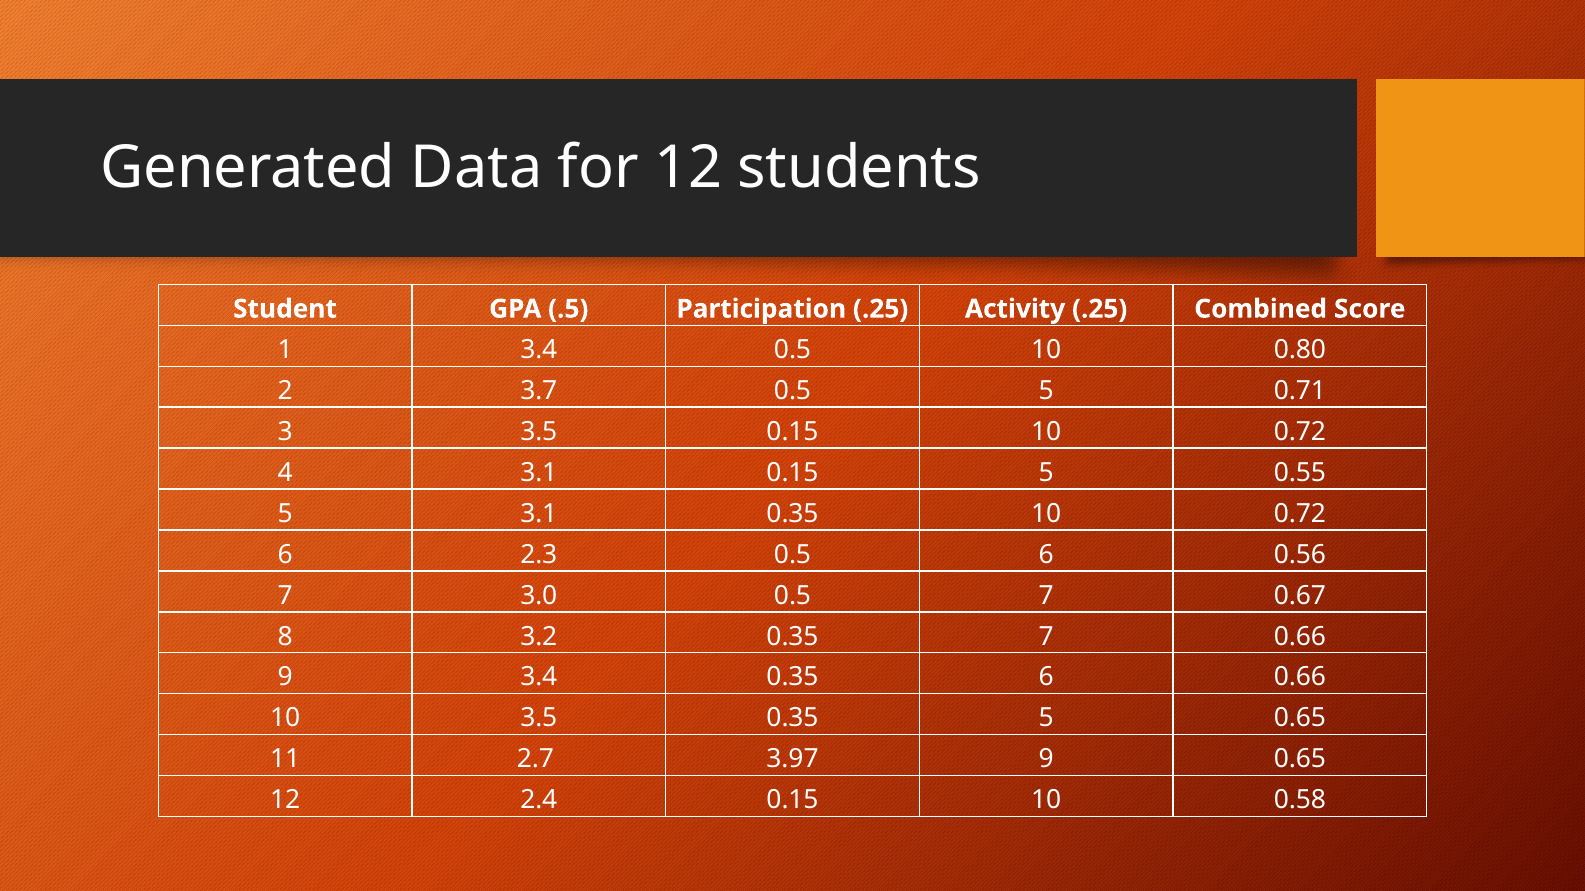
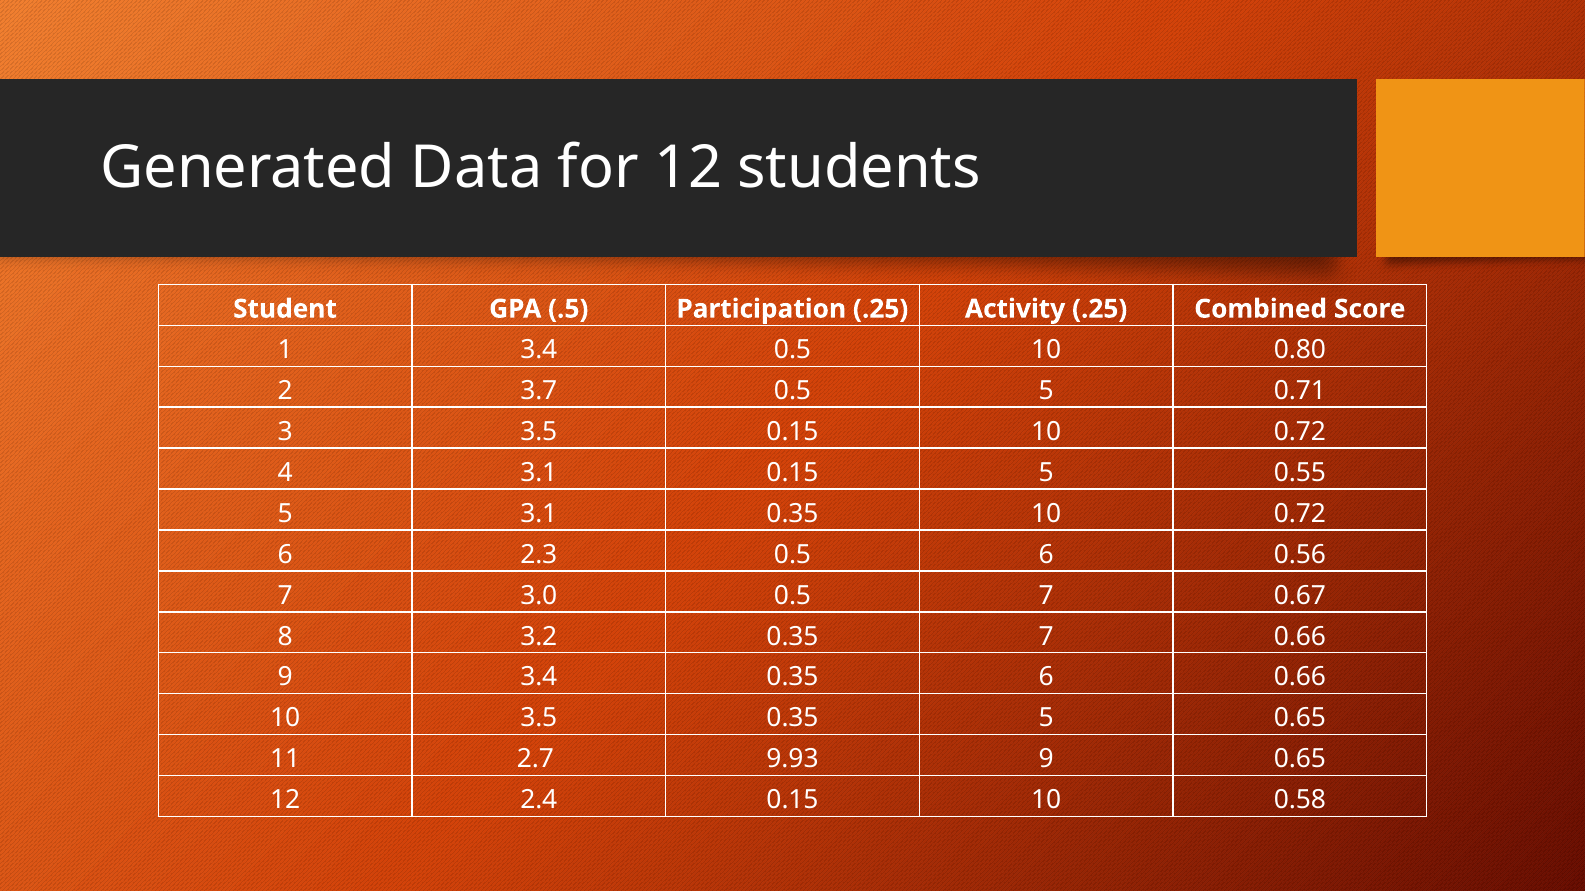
3.97: 3.97 -> 9.93 (793, 760)
